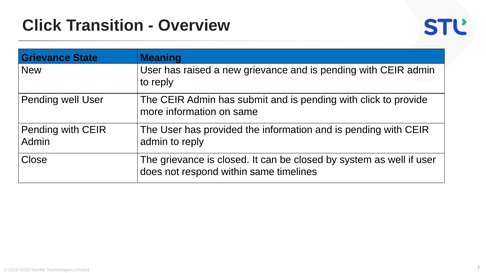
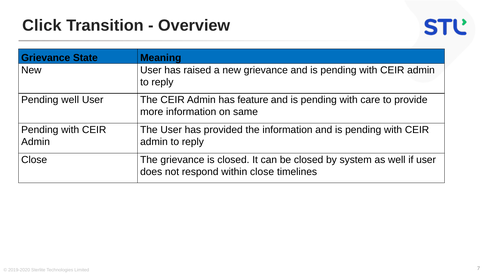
submit: submit -> feature (253, 100)
with click: click -> care (370, 100)
within same: same -> close (262, 172)
